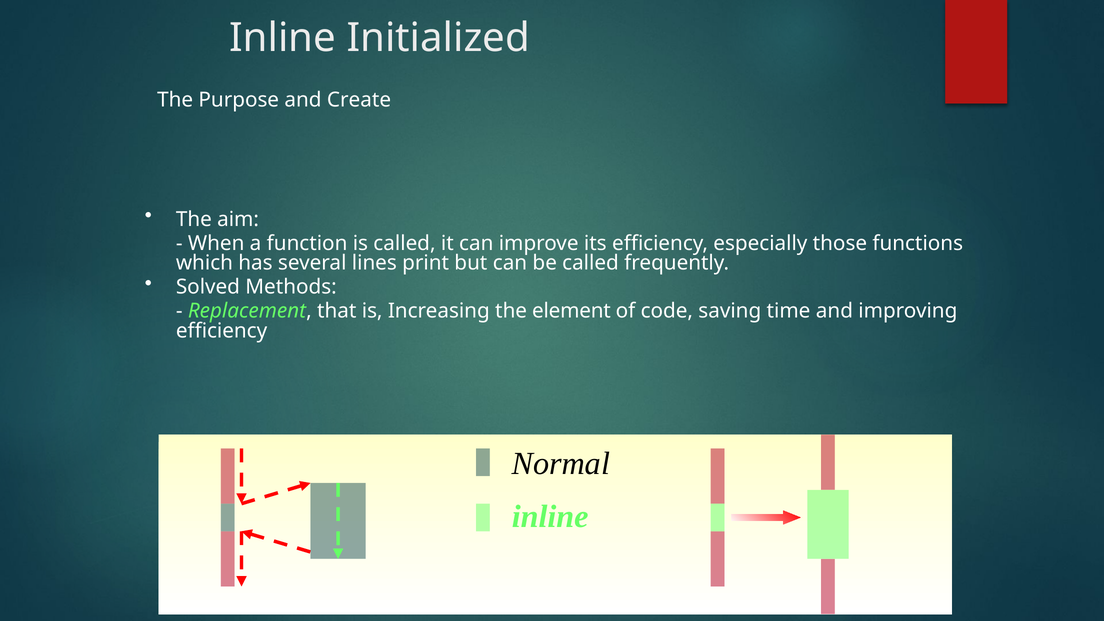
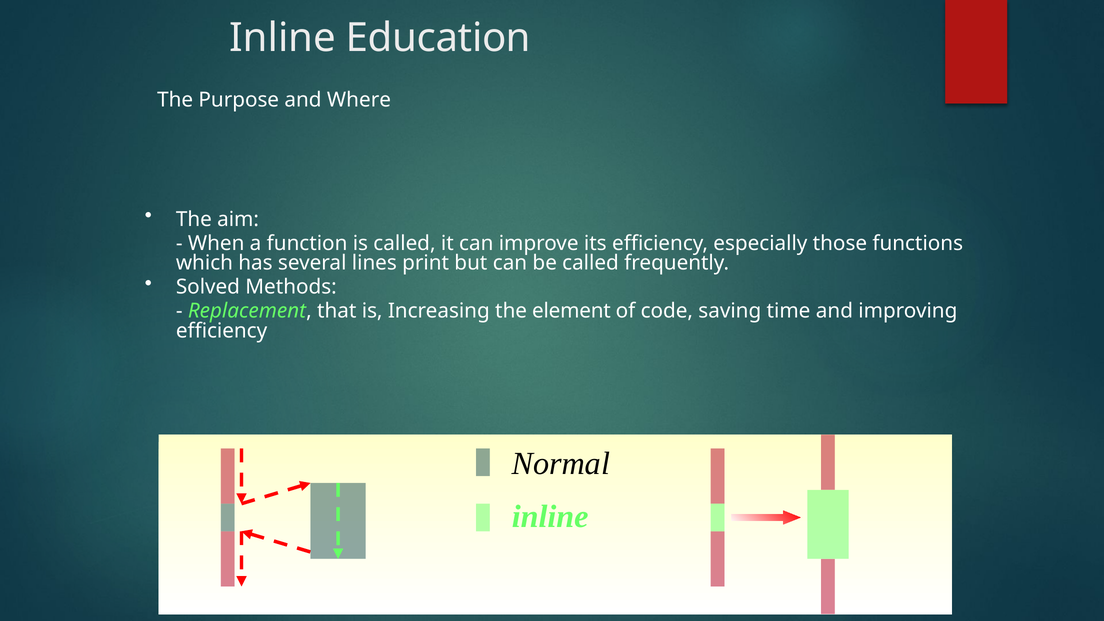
Initialized: Initialized -> Education (438, 38)
Create: Create -> Where (359, 100)
